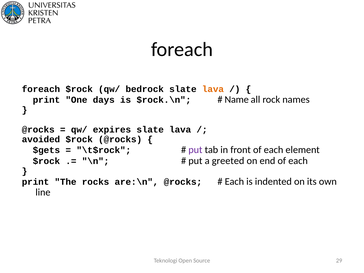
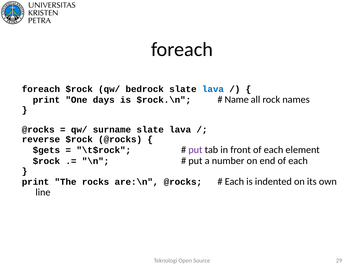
lava colour: orange -> blue (213, 89)
expires: expires -> surname (112, 130)
avoided: avoided -> reverse (41, 139)
greeted: greeted -> number (228, 161)
